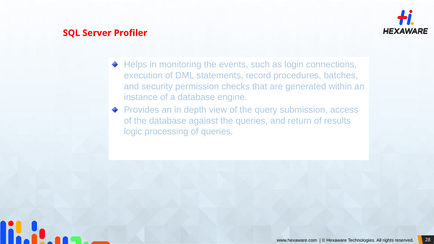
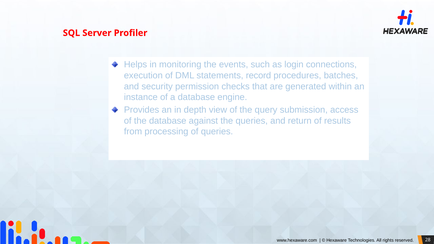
logic: logic -> from (133, 132)
